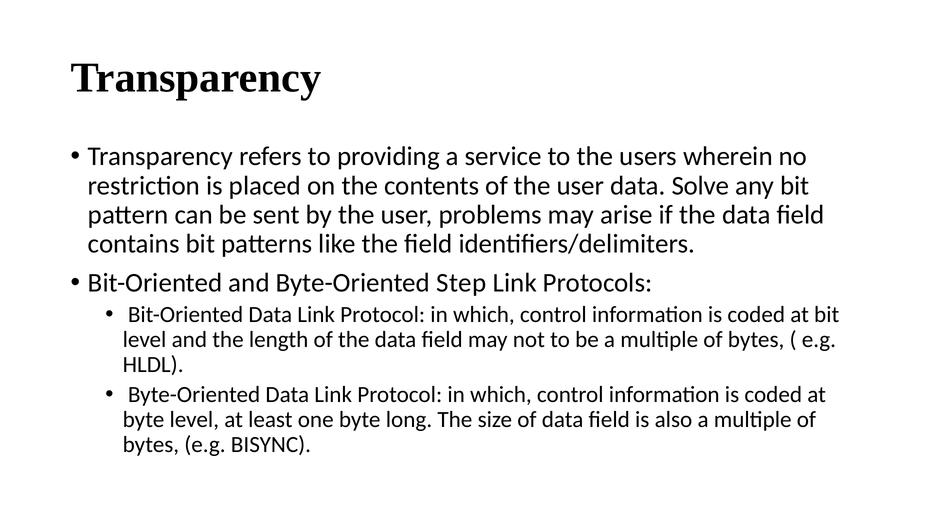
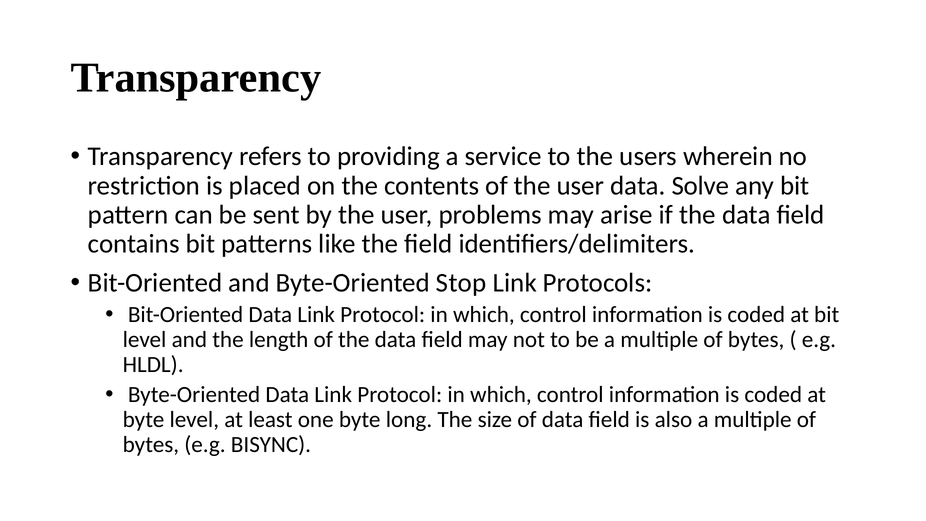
Step: Step -> Stop (461, 283)
